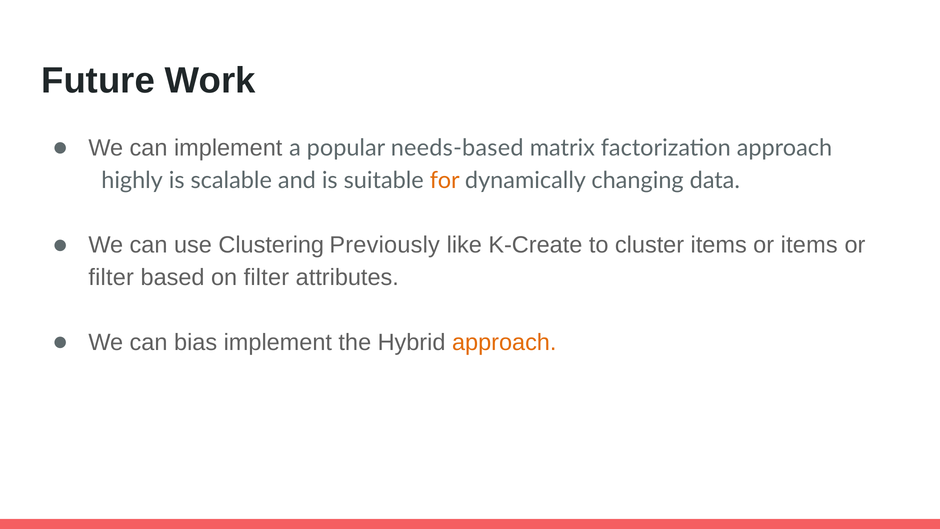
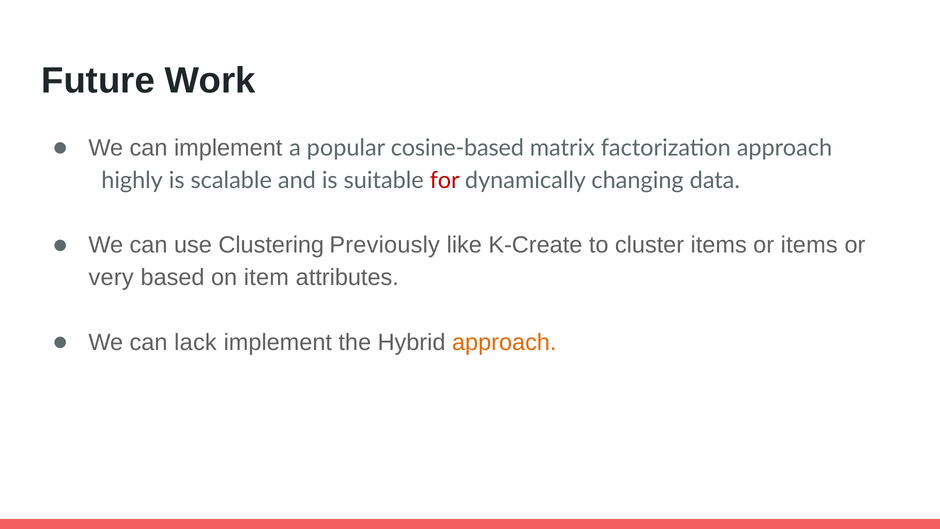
needs-based: needs-based -> cosine-based (457, 148)
for colour: orange -> red (445, 180)
filter: filter -> very (111, 278)
on filter: filter -> item (266, 278)
bias: bias -> lack (195, 342)
